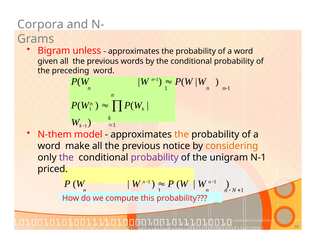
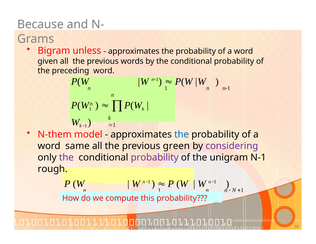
Corpora: Corpora -> Because (40, 24)
the colour: orange -> blue (182, 135)
make: make -> same (77, 146)
notice: notice -> green (176, 146)
considering colour: orange -> purple (232, 146)
priced: priced -> rough (53, 169)
